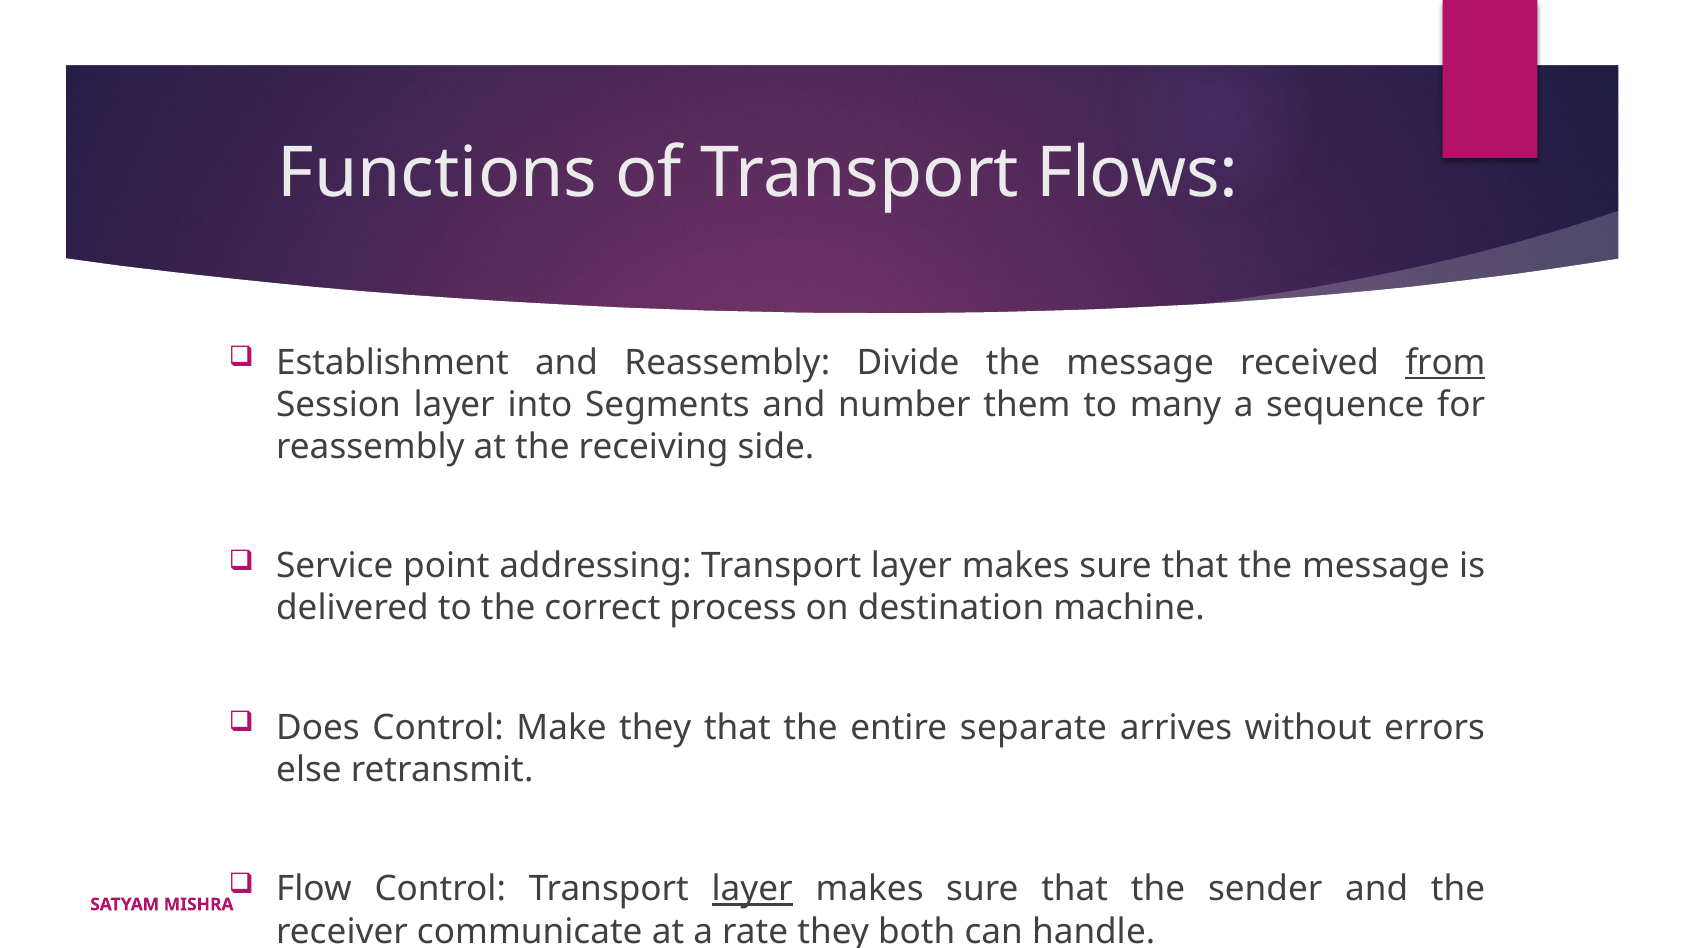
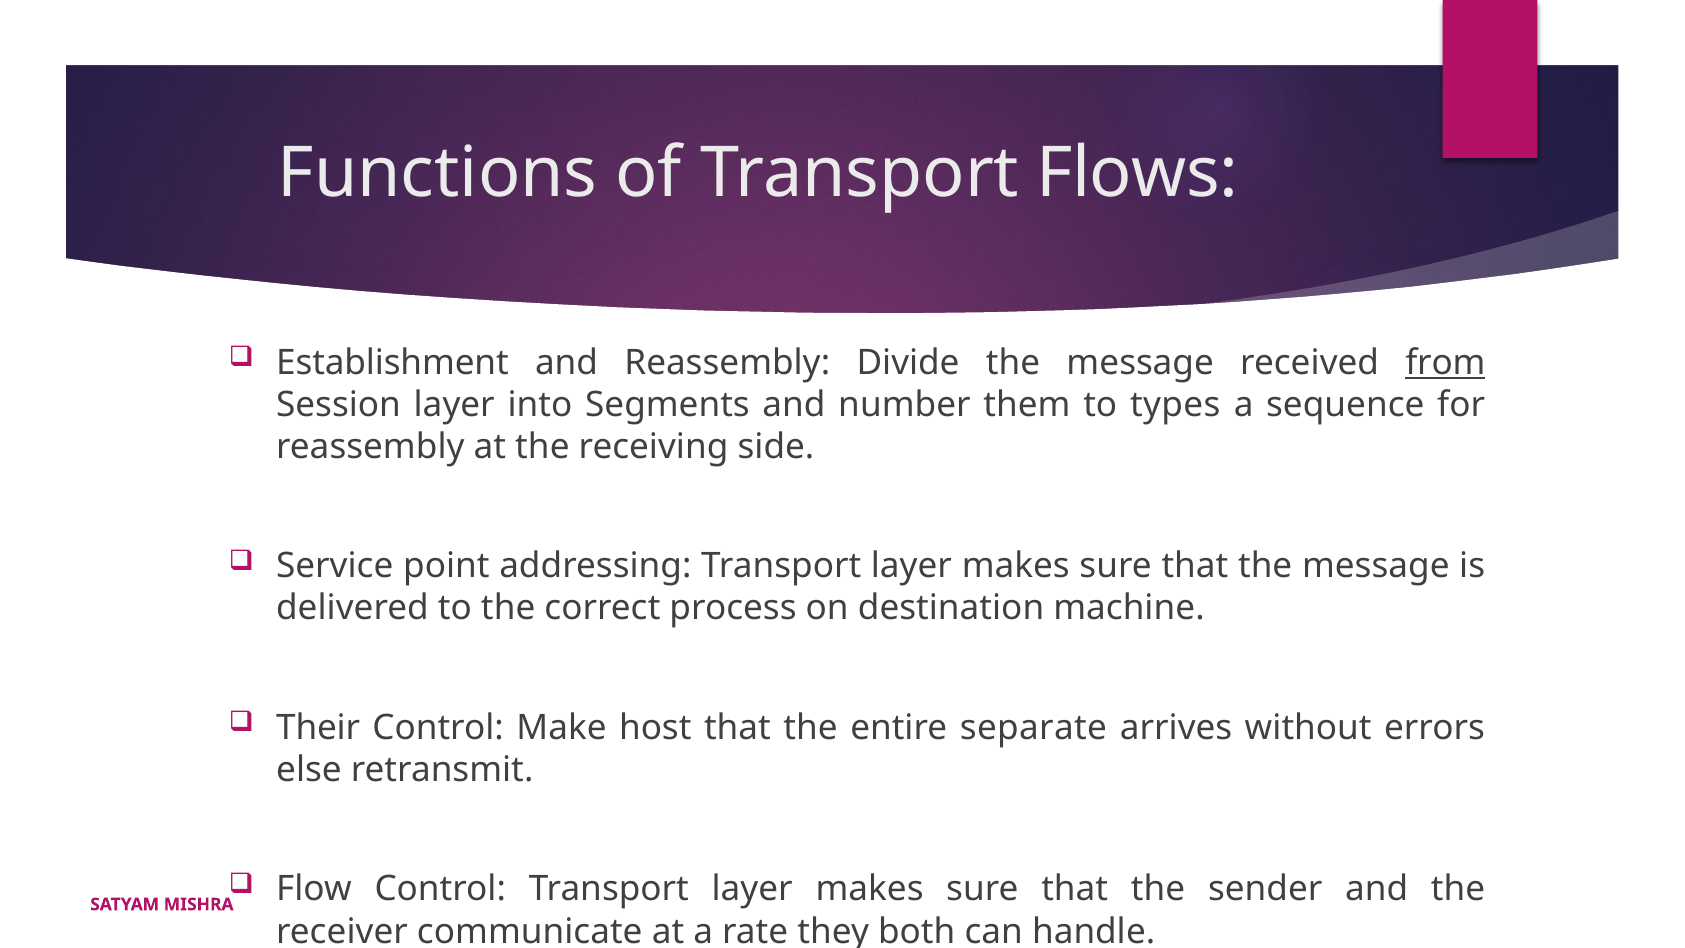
many: many -> types (1175, 405)
Does: Does -> Their (318, 728)
Make they: they -> host (655, 728)
layer underline: present -> none (752, 889)
